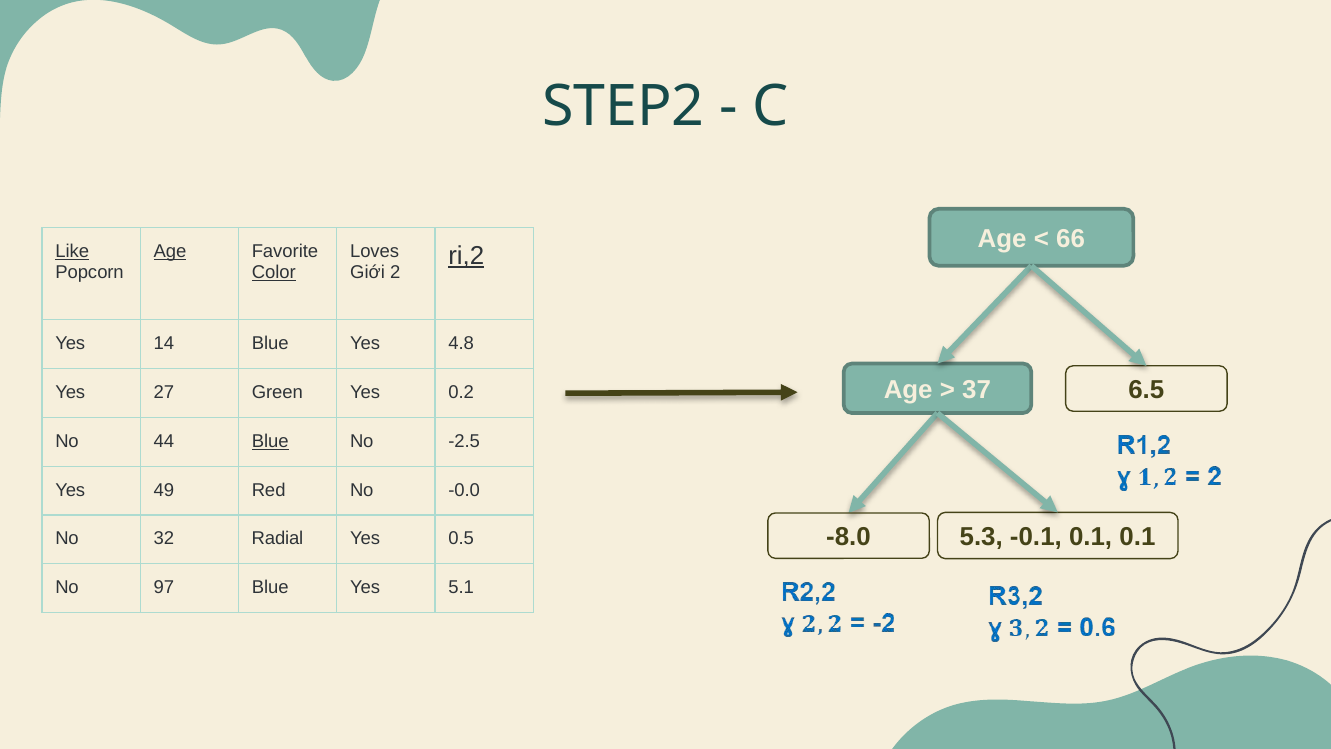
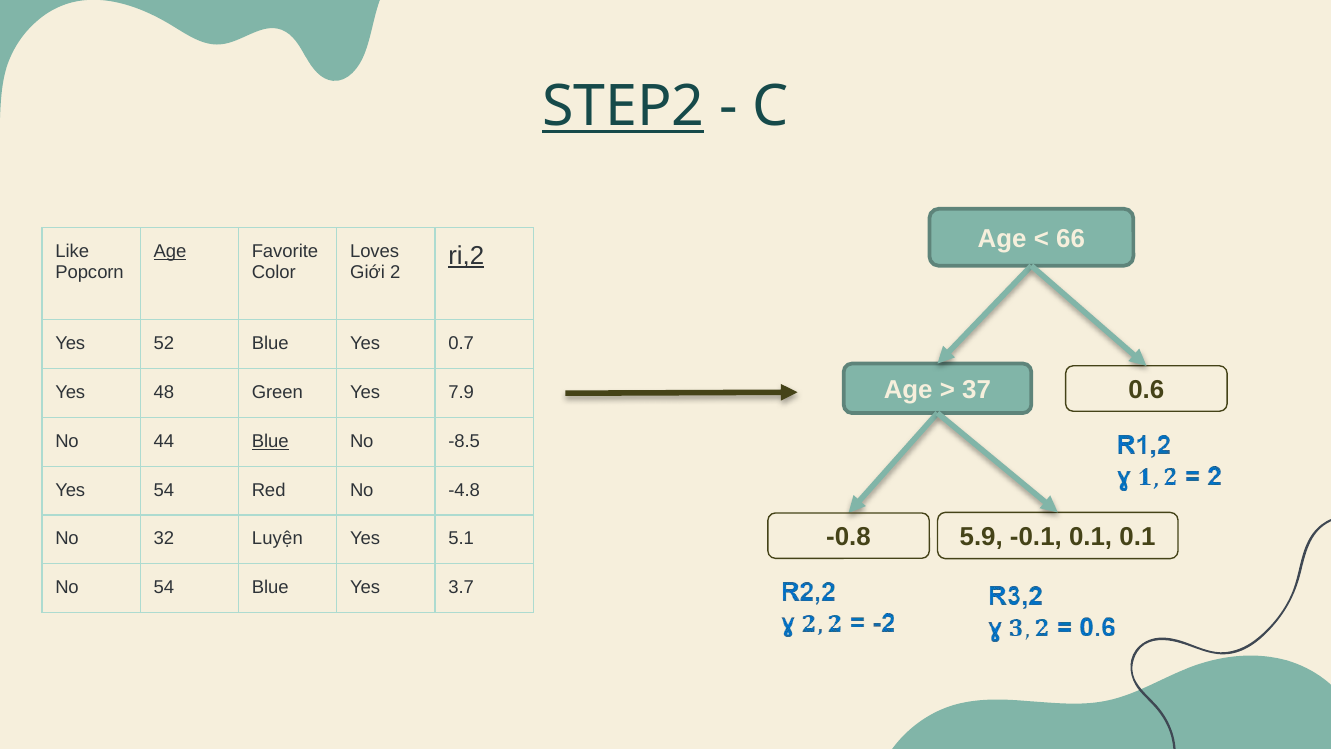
STEP2 underline: none -> present (623, 107)
Like underline: present -> none (72, 252)
Color underline: present -> none (274, 272)
14: 14 -> 52 (164, 343)
4.8: 4.8 -> 0.7 (461, 343)
6.5: 6.5 -> 0.6 (1146, 390)
27: 27 -> 48 (164, 392)
0.2: 0.2 -> 7.9 (461, 392)
-2.5: -2.5 -> -8.5 (464, 441)
Yes 49: 49 -> 54 (164, 490)
-0.0: -0.0 -> -4.8 (464, 490)
5.3: 5.3 -> 5.9 (981, 537)
-8.0: -8.0 -> -0.8 (848, 537)
Radial: Radial -> Luyện (277, 539)
0.5: 0.5 -> 5.1 (461, 539)
No 97: 97 -> 54 (164, 587)
5.1: 5.1 -> 3.7 (461, 587)
